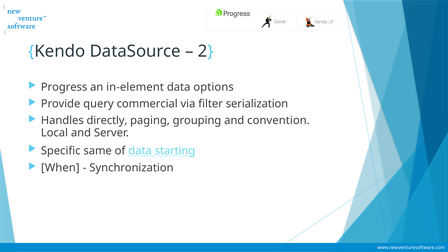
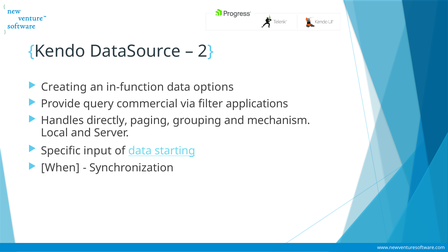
Progress: Progress -> Creating (64, 87)
in-element: in-element -> in-function (135, 87)
serialization: serialization -> applications (257, 104)
convention: convention -> mechanism (279, 121)
same: same -> input (98, 151)
